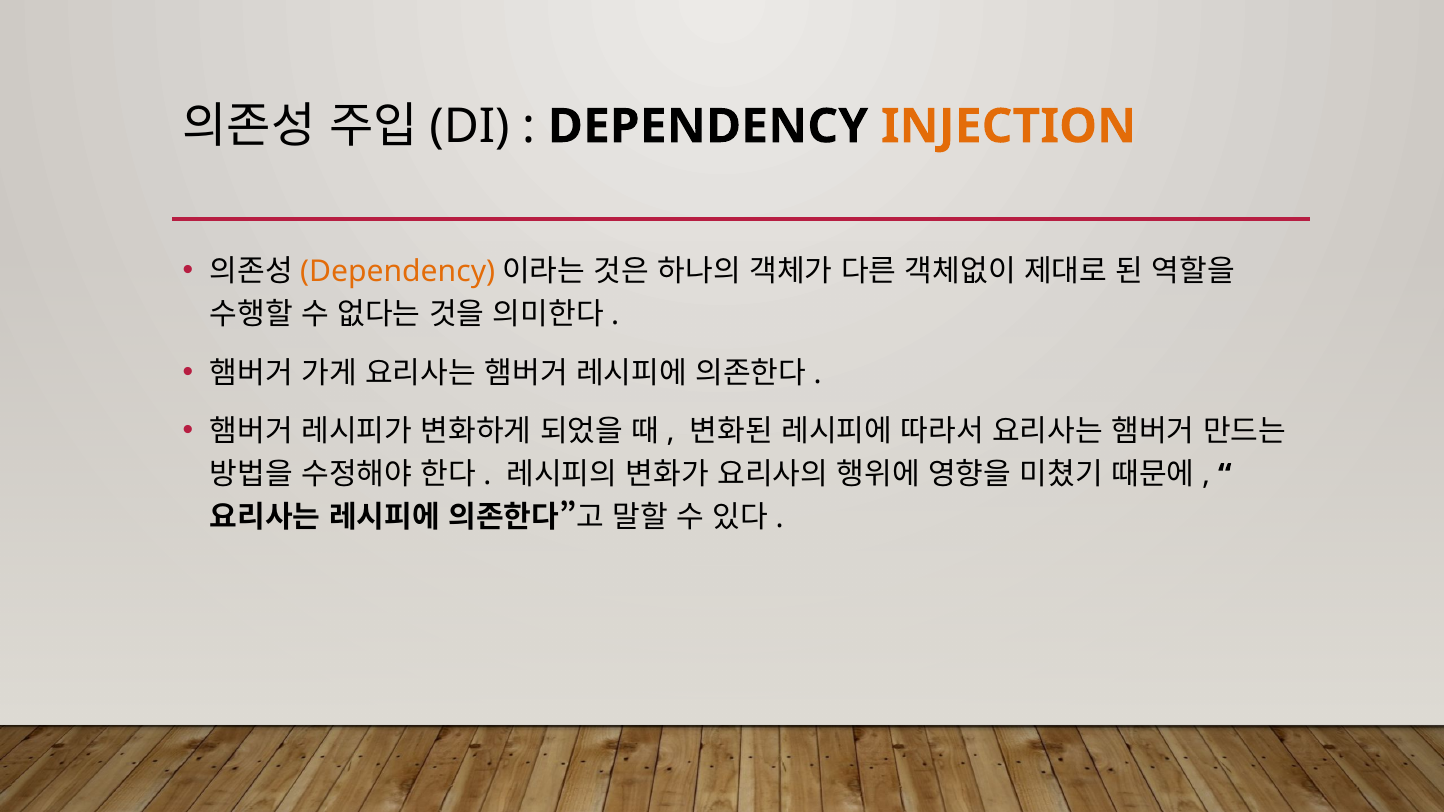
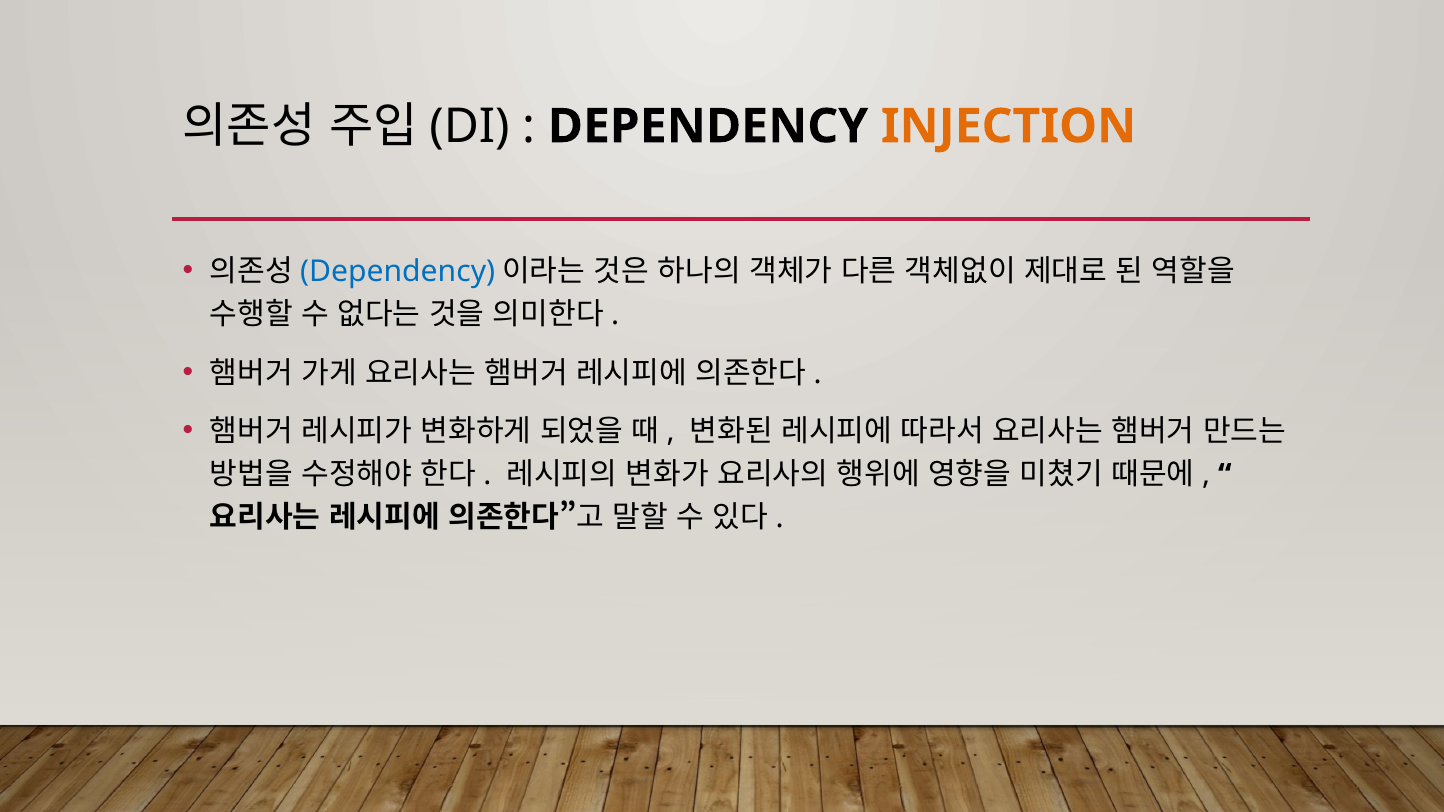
Dependency colour: orange -> blue (398, 272)
